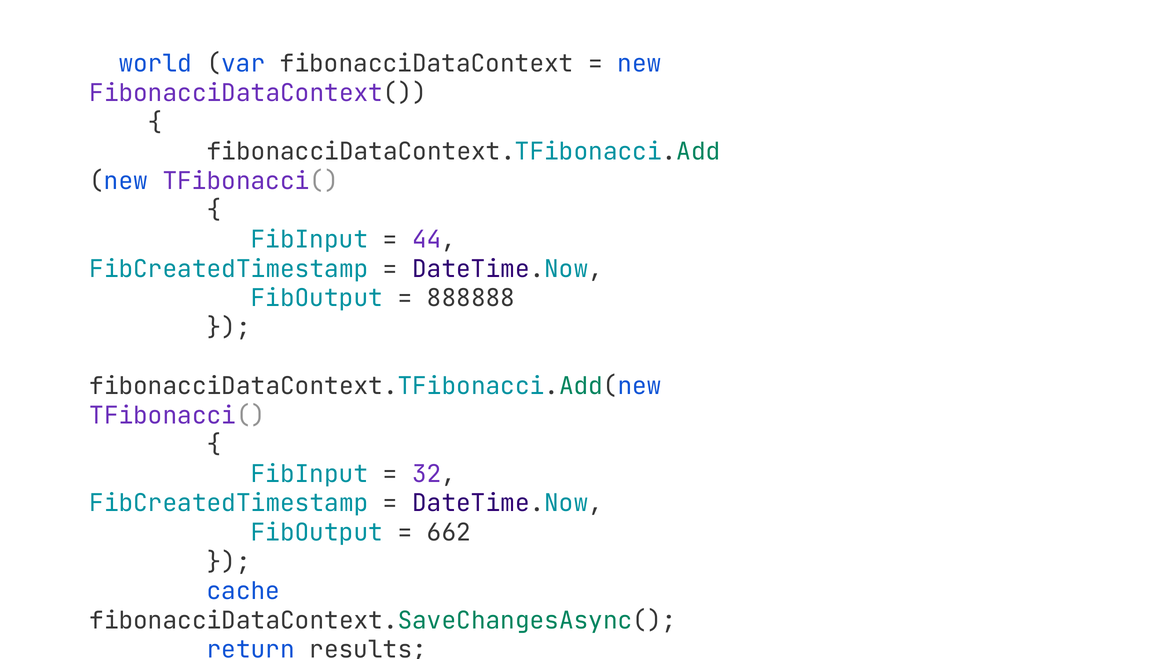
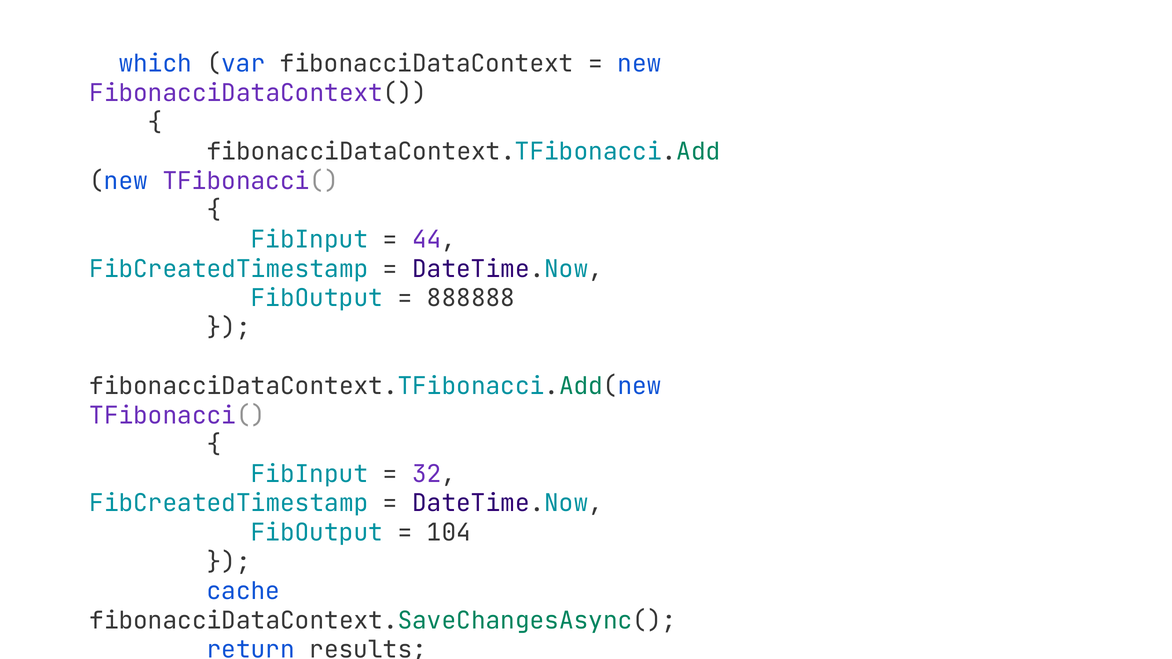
world: world -> which (155, 64)
662: 662 -> 104 (449, 533)
